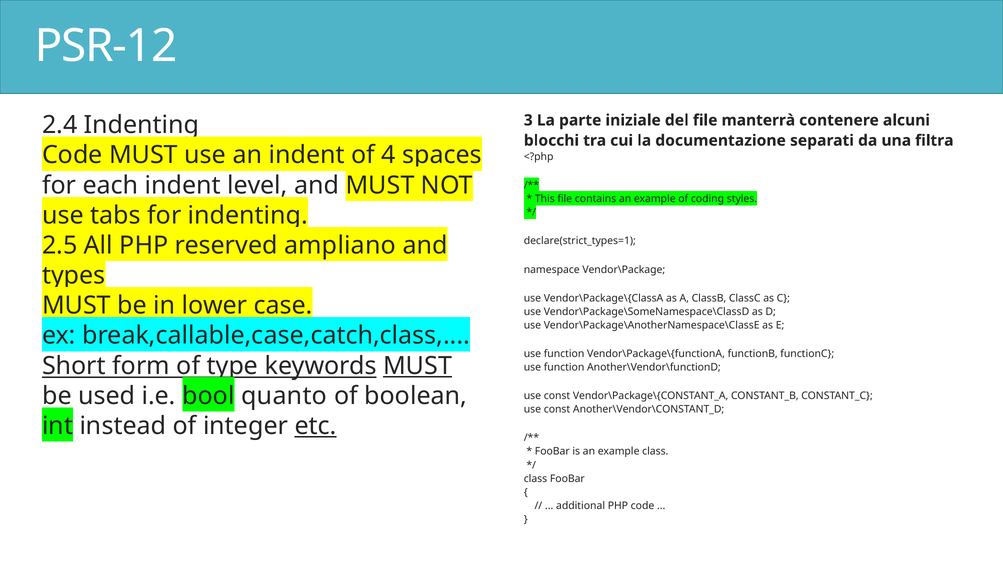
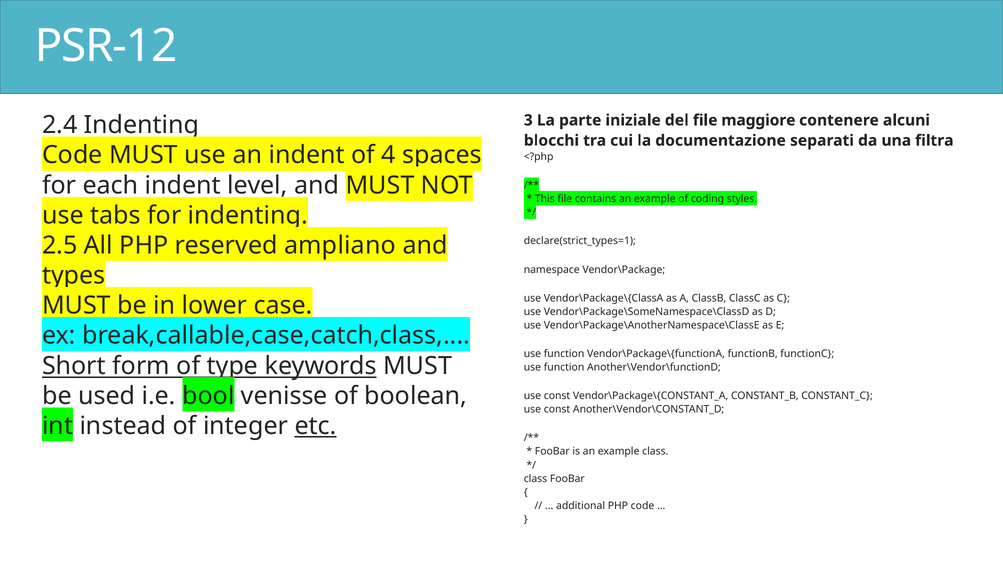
manterrà: manterrà -> maggiore (758, 120)
MUST underline: present -> none (418, 366)
quanto: quanto -> venisse (284, 396)
